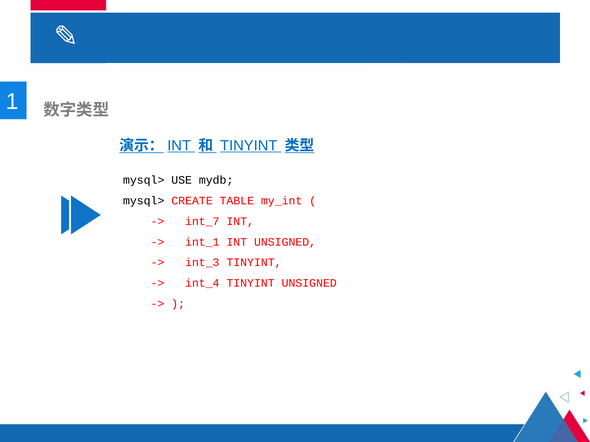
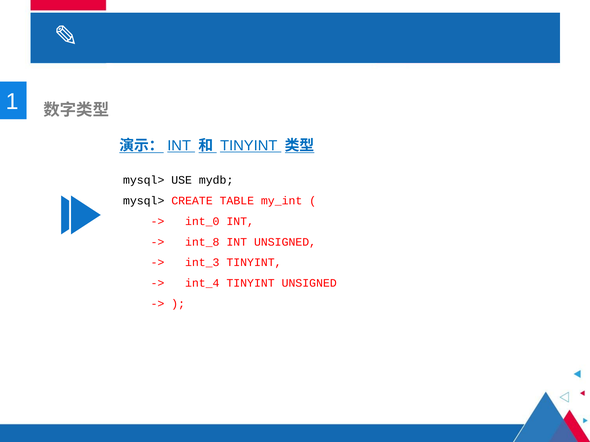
int_7: int_7 -> int_0 (202, 222)
int_1: int_1 -> int_8 (202, 242)
